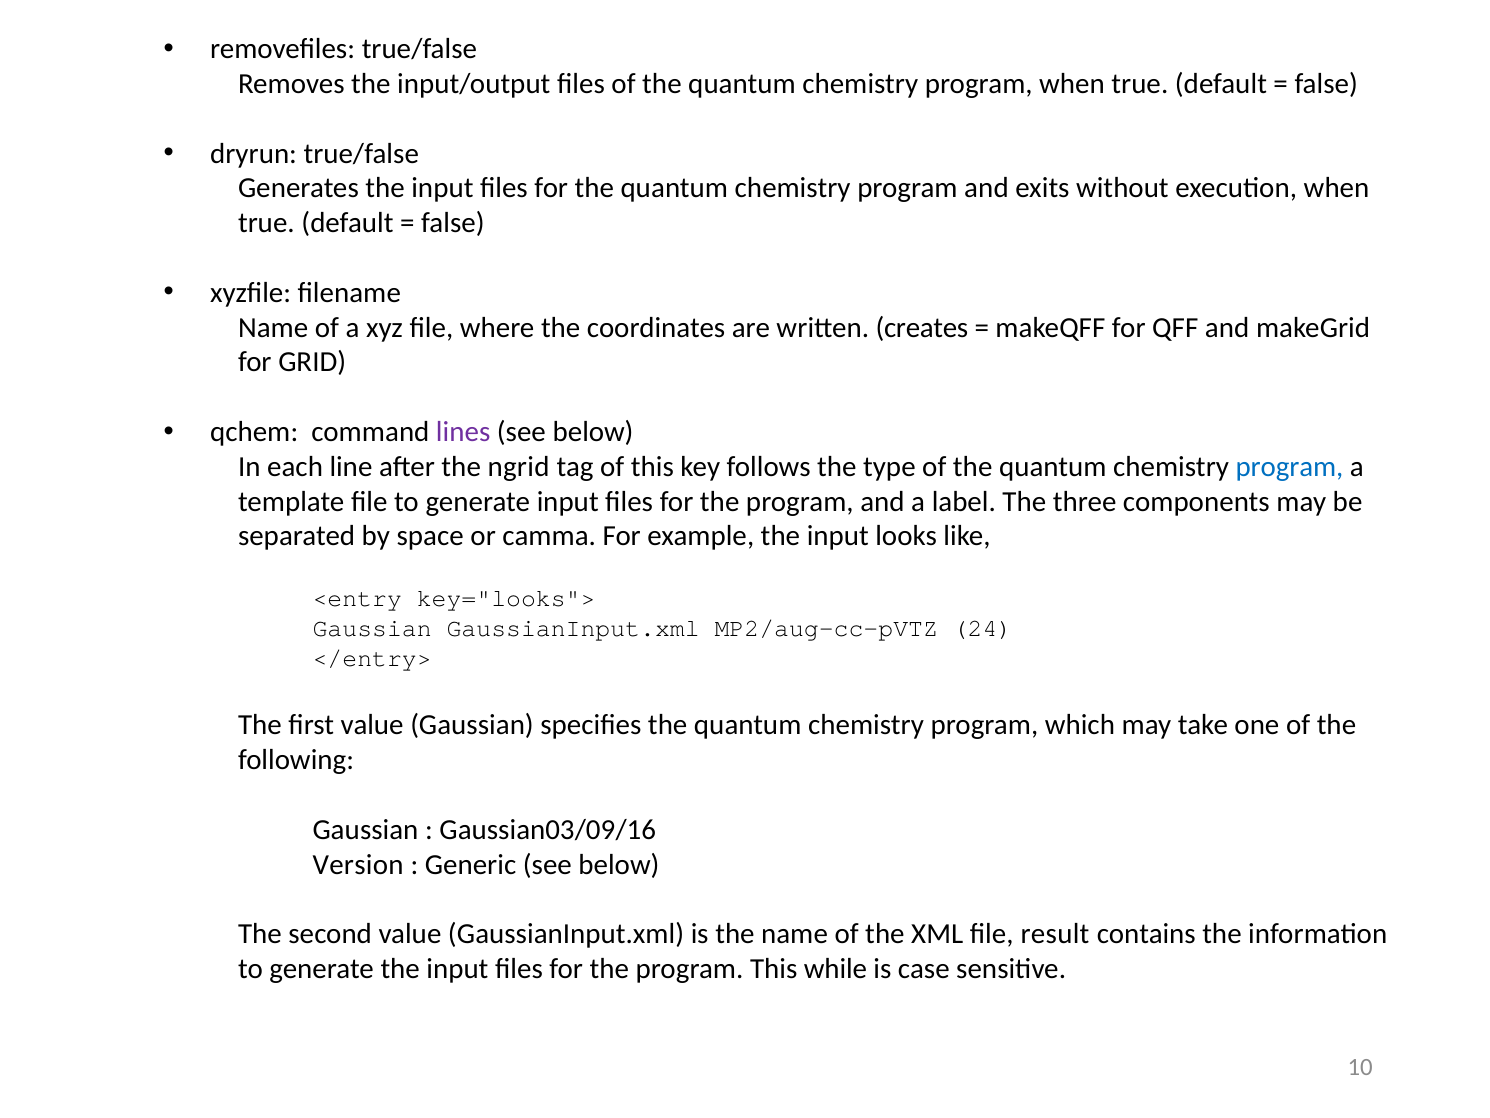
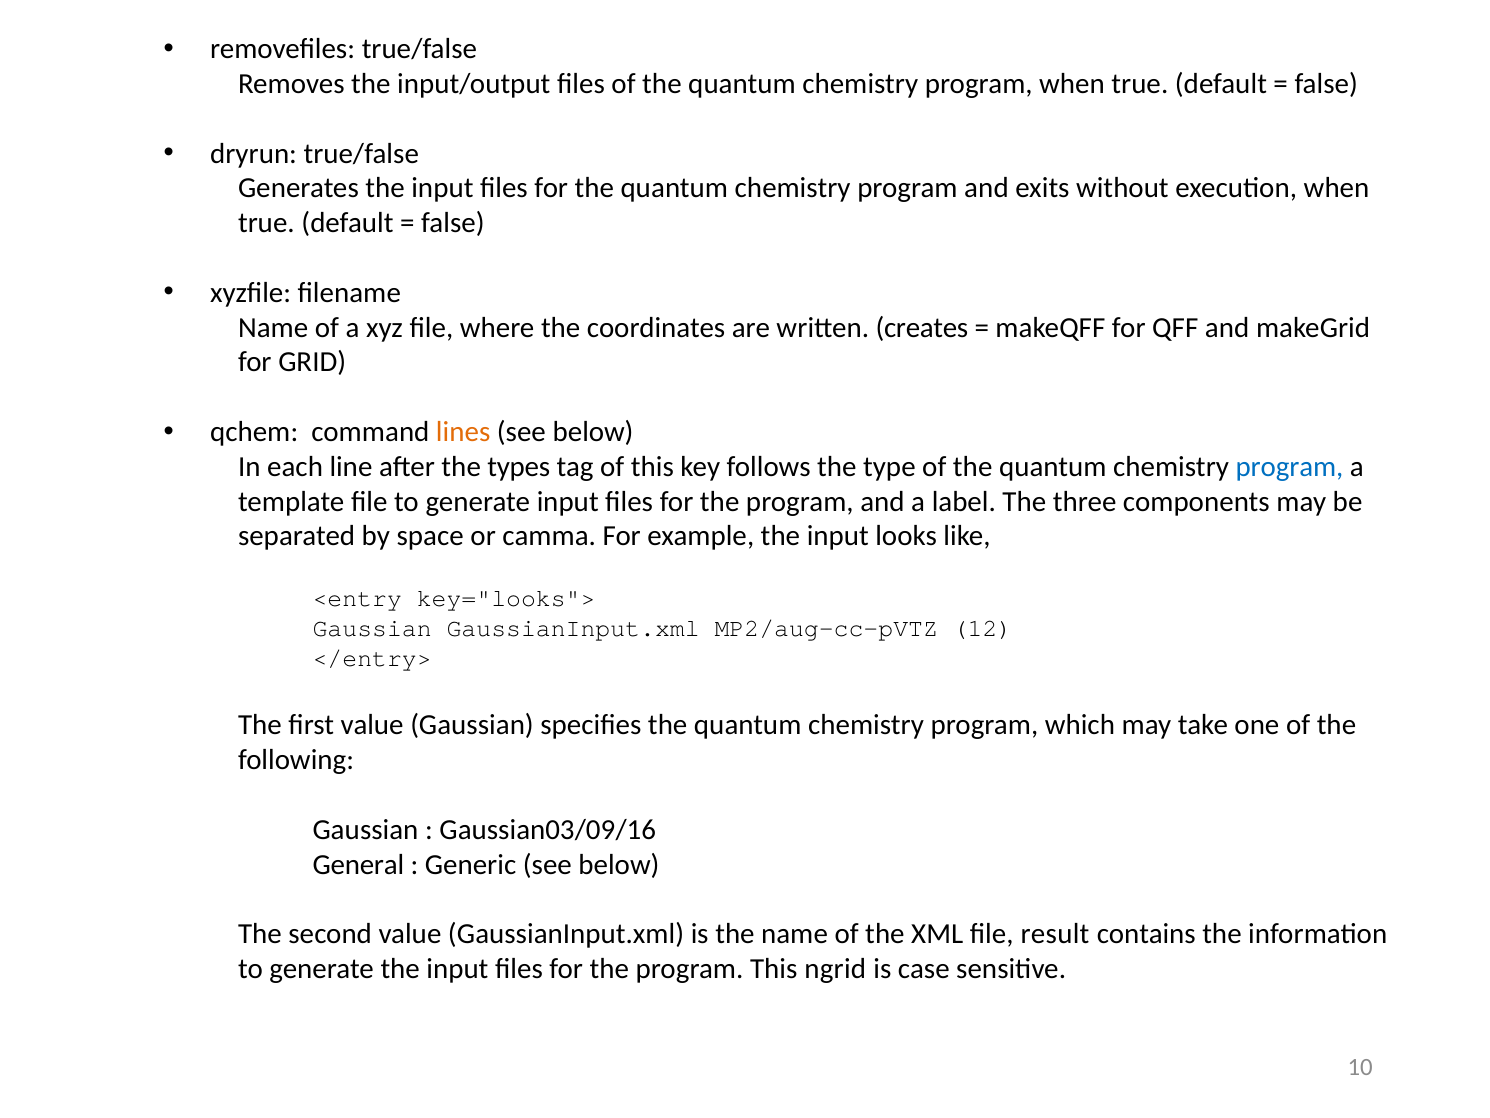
lines colour: purple -> orange (463, 432)
ngrid: ngrid -> types (519, 467)
24: 24 -> 12 (983, 628)
Version: Version -> General (358, 864)
while: while -> ngrid (835, 968)
